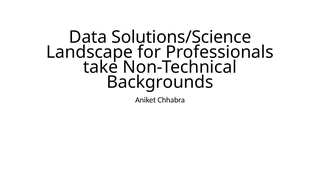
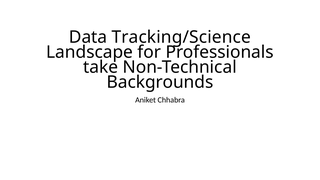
Solutions/Science: Solutions/Science -> Tracking/Science (181, 37)
